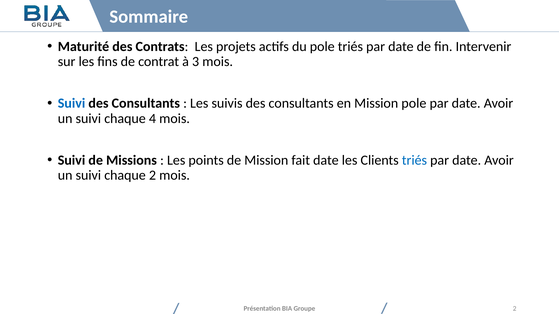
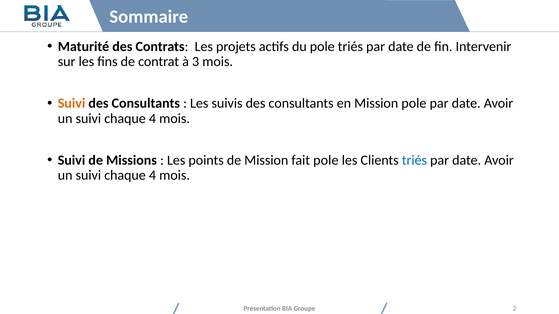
Suivi colour: blue -> orange (72, 104)
fait date: date -> pole (326, 160)
2: 2 -> 4 (152, 176)
